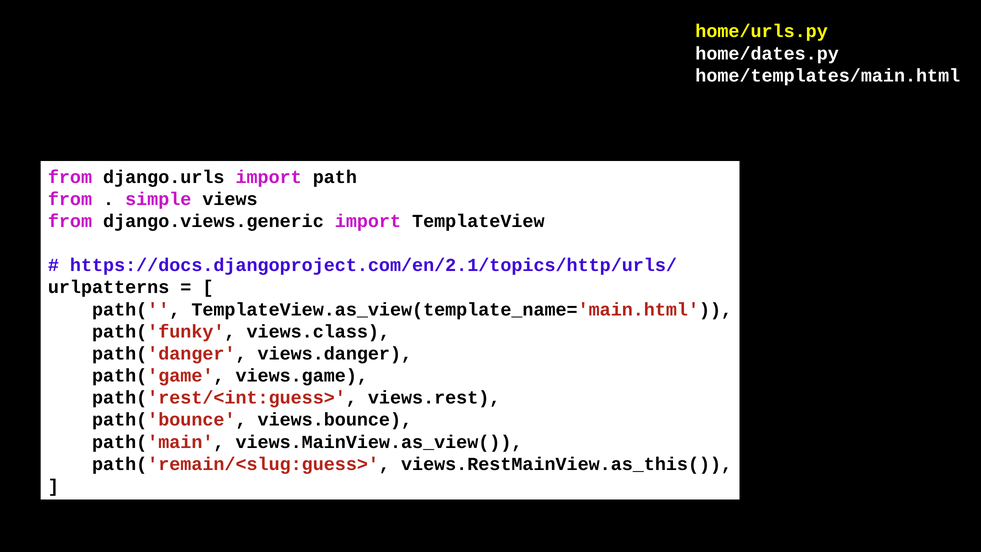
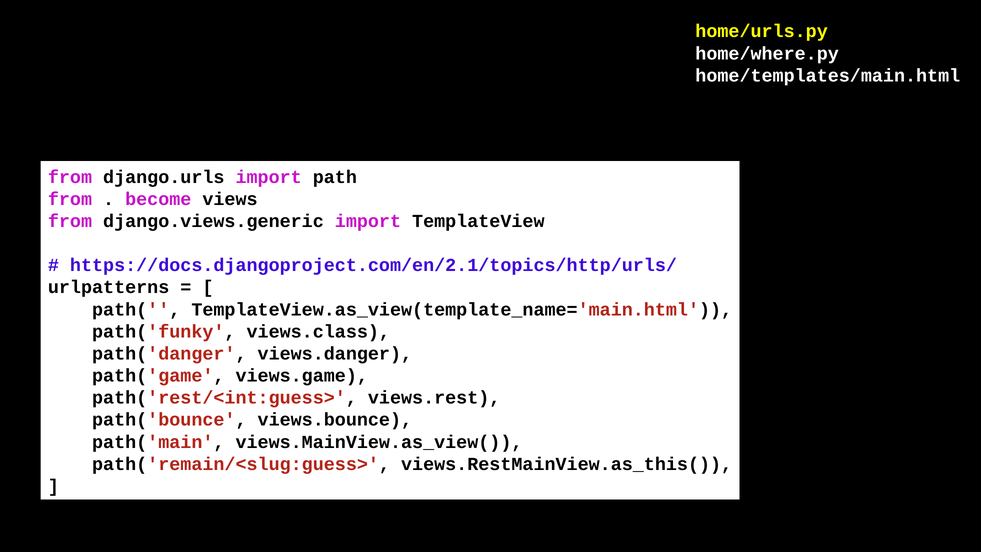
home/dates.py: home/dates.py -> home/where.py (767, 53)
simple: simple -> become (158, 199)
